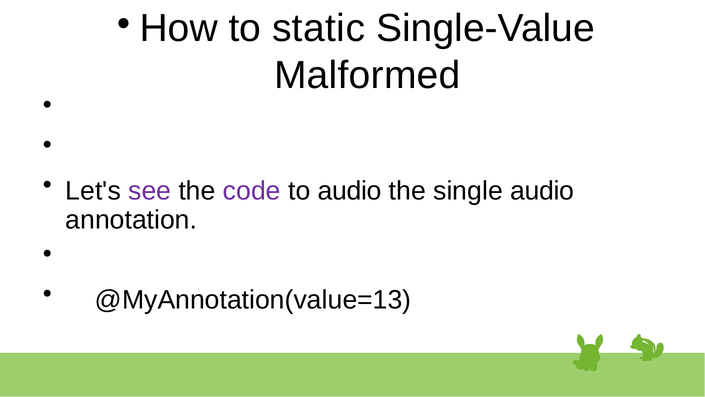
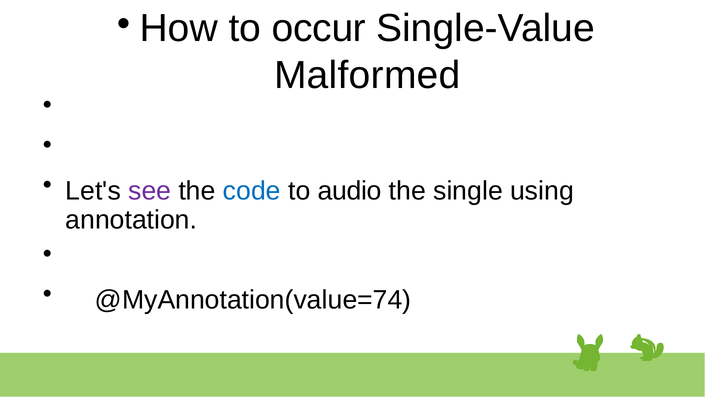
static: static -> occur (319, 28)
code colour: purple -> blue (252, 191)
single audio: audio -> using (542, 191)
@MyAnnotation(value=13: @MyAnnotation(value=13 -> @MyAnnotation(value=74 (253, 300)
